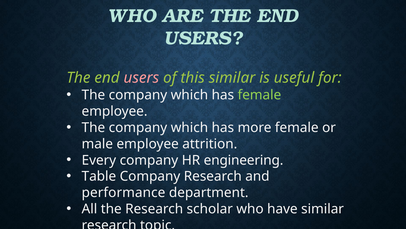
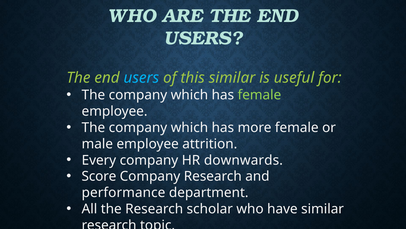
users colour: pink -> light blue (141, 78)
engineering: engineering -> downwards (243, 160)
Table: Table -> Score (99, 176)
